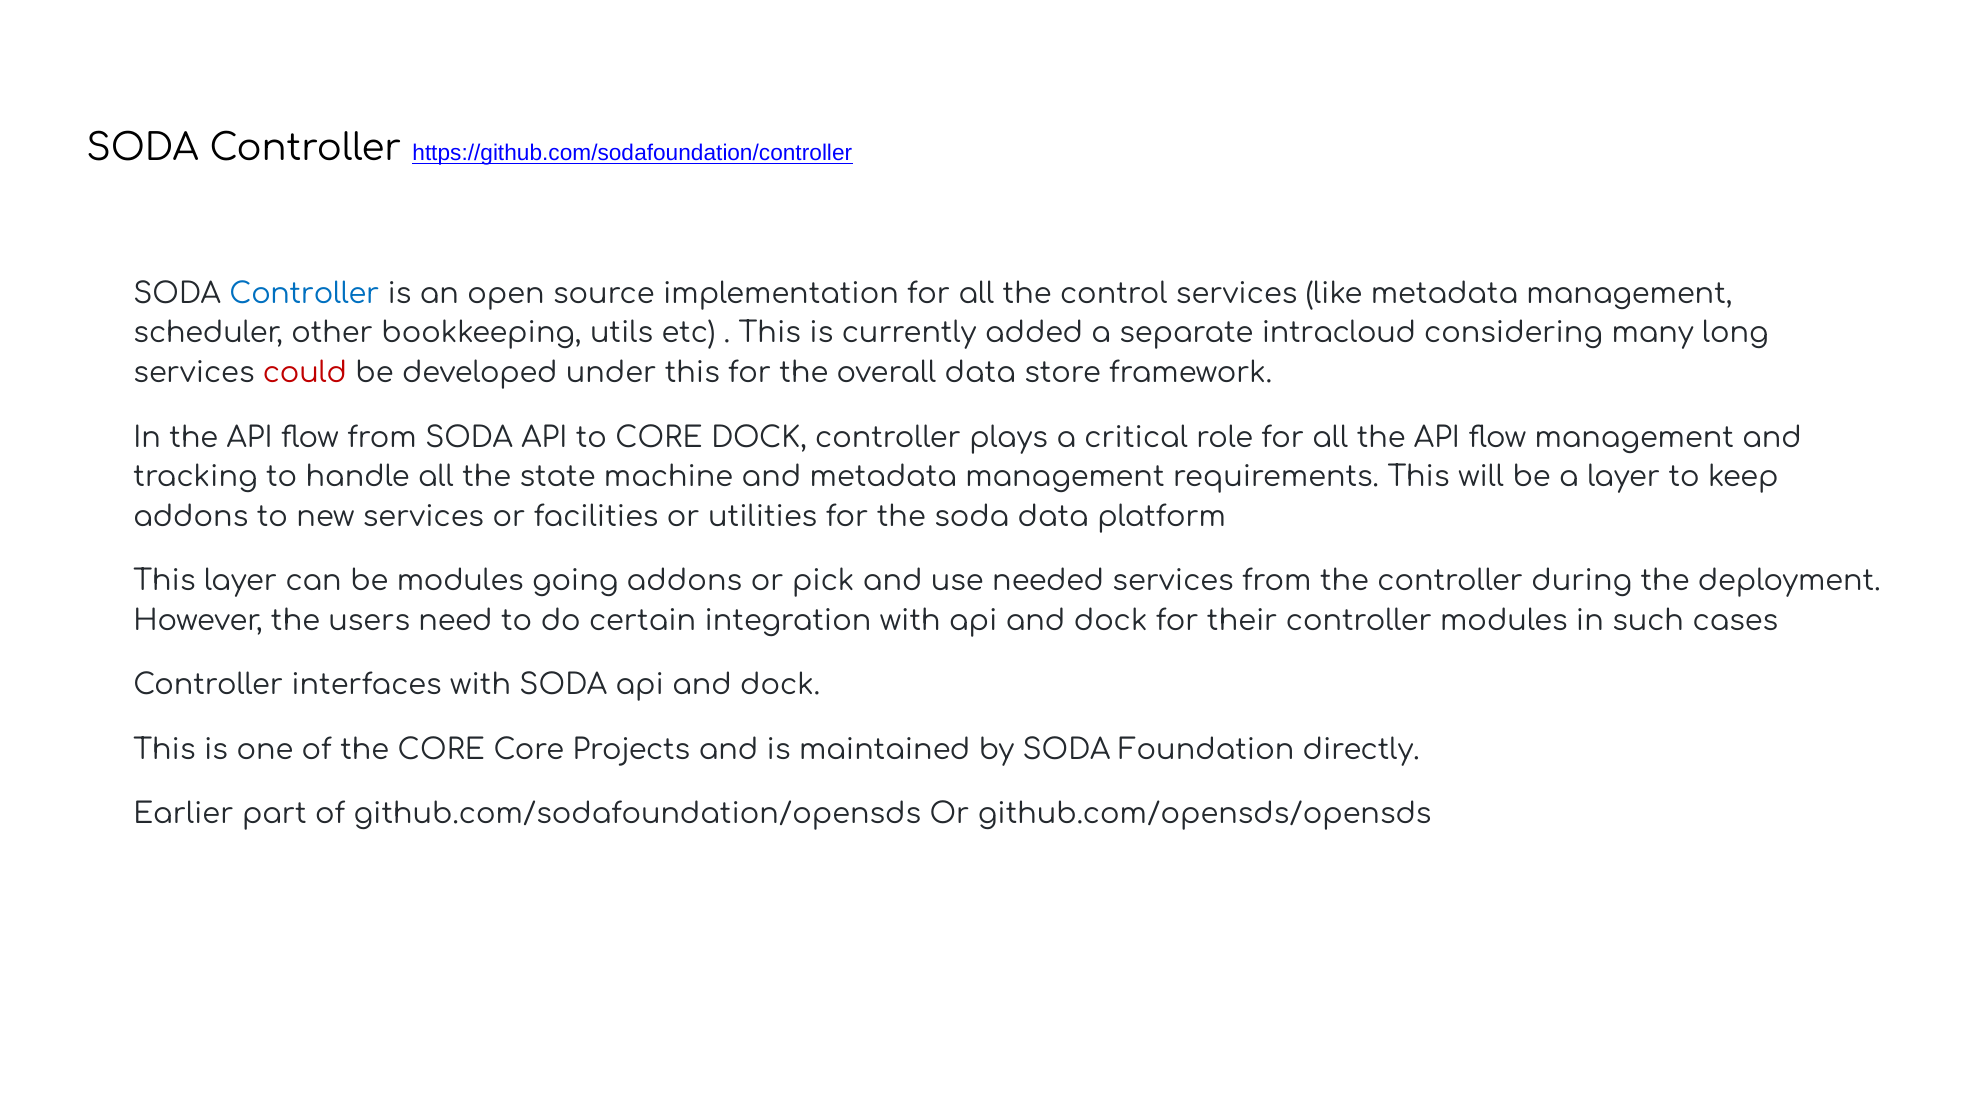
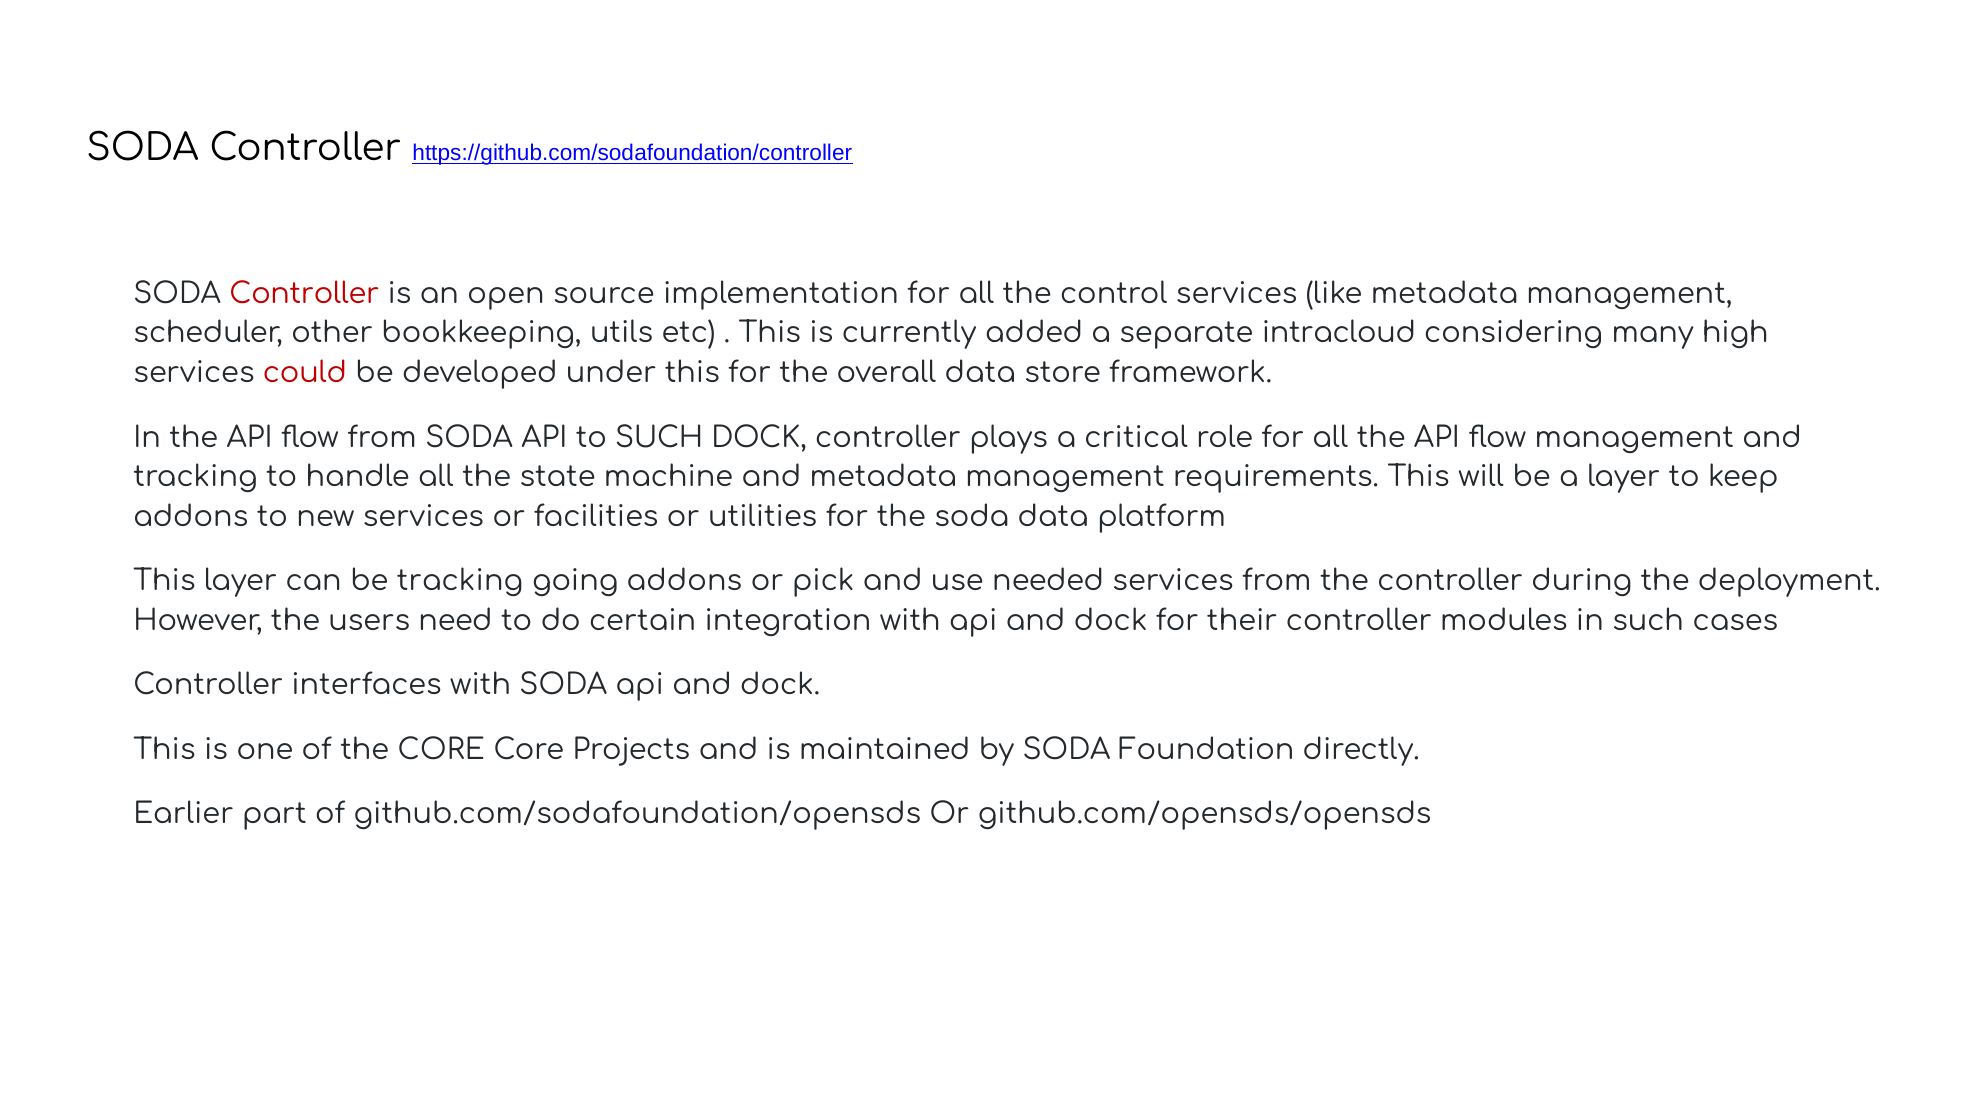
Controller colour: blue -> red (304, 294)
long: long -> high (1735, 333)
to CORE: CORE -> SUCH (659, 437)
be modules: modules -> tracking (460, 581)
